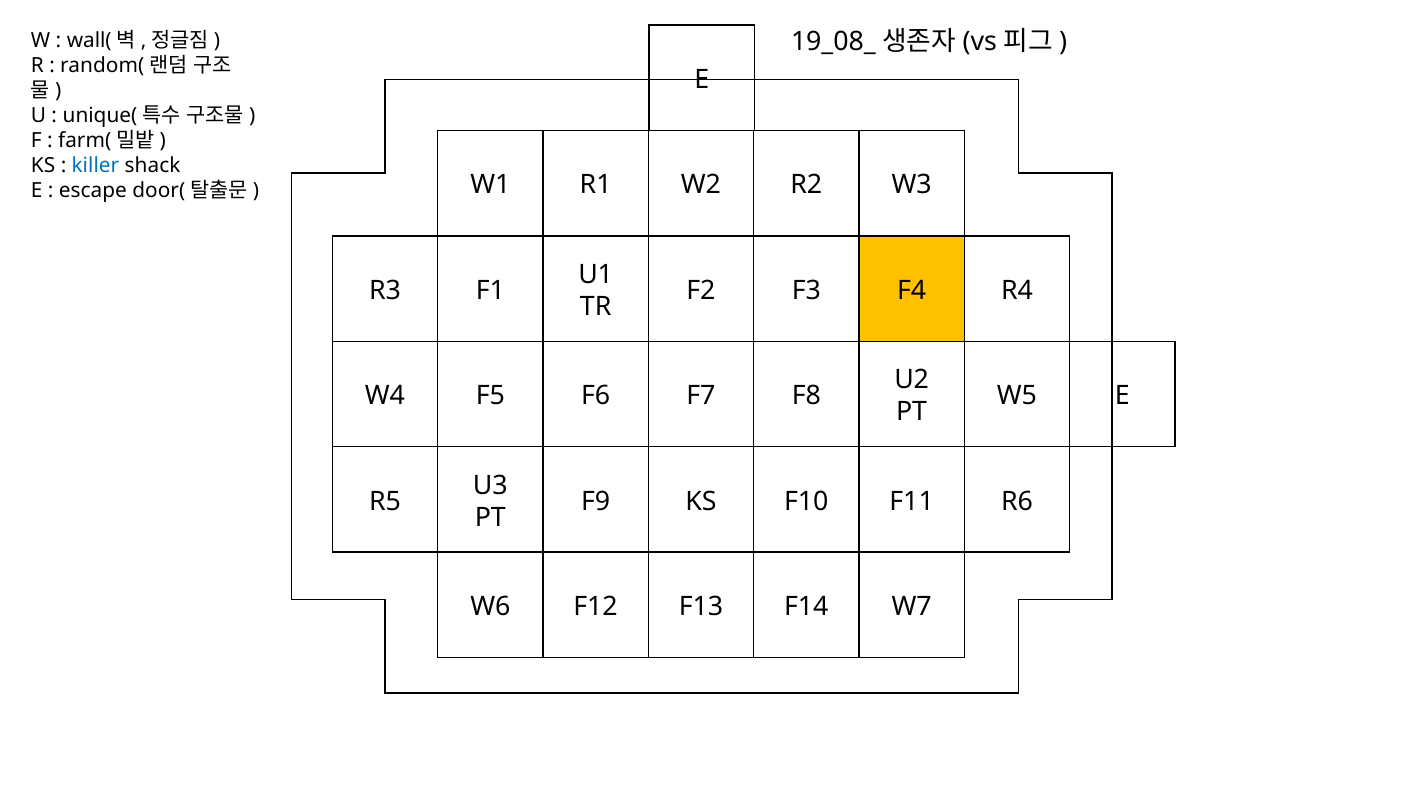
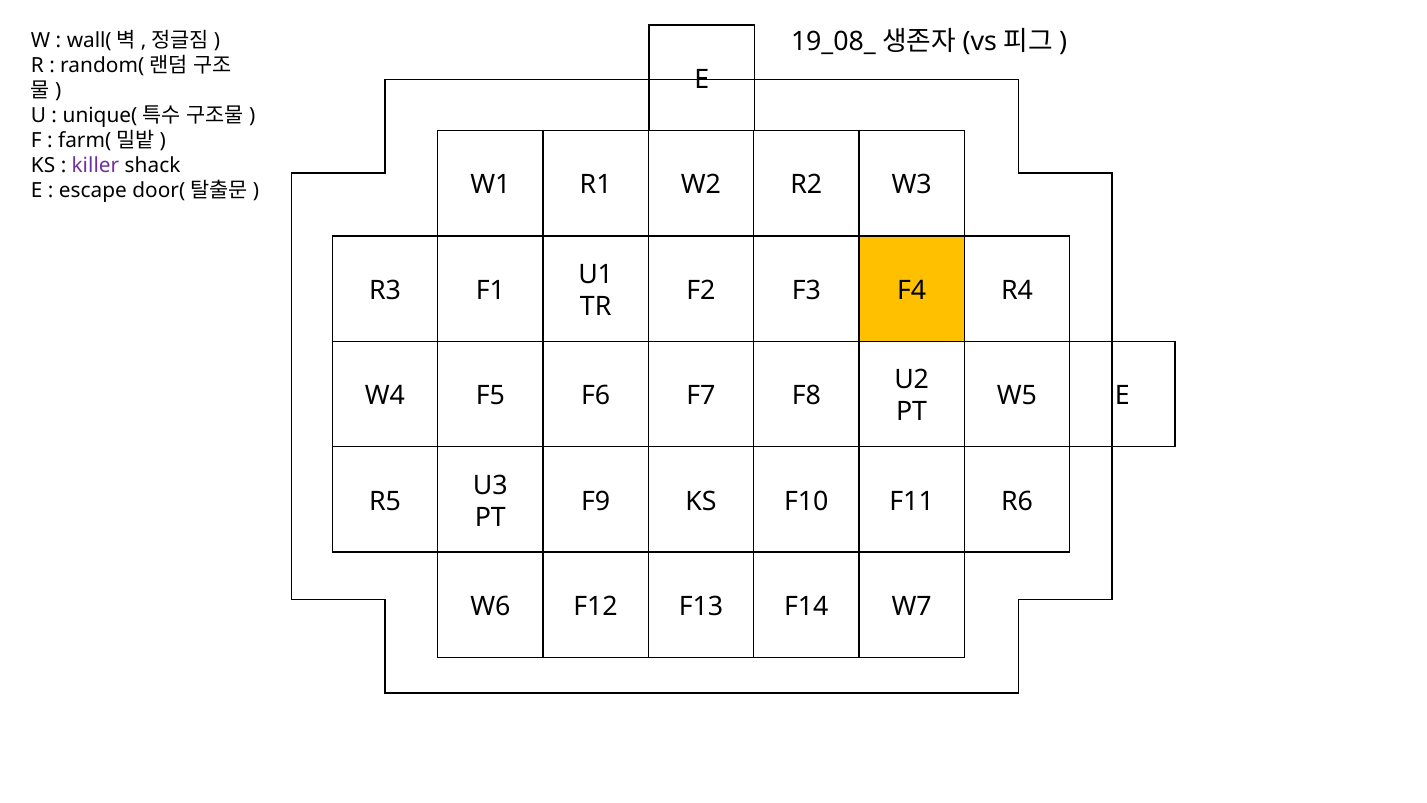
killer colour: blue -> purple (95, 166)
